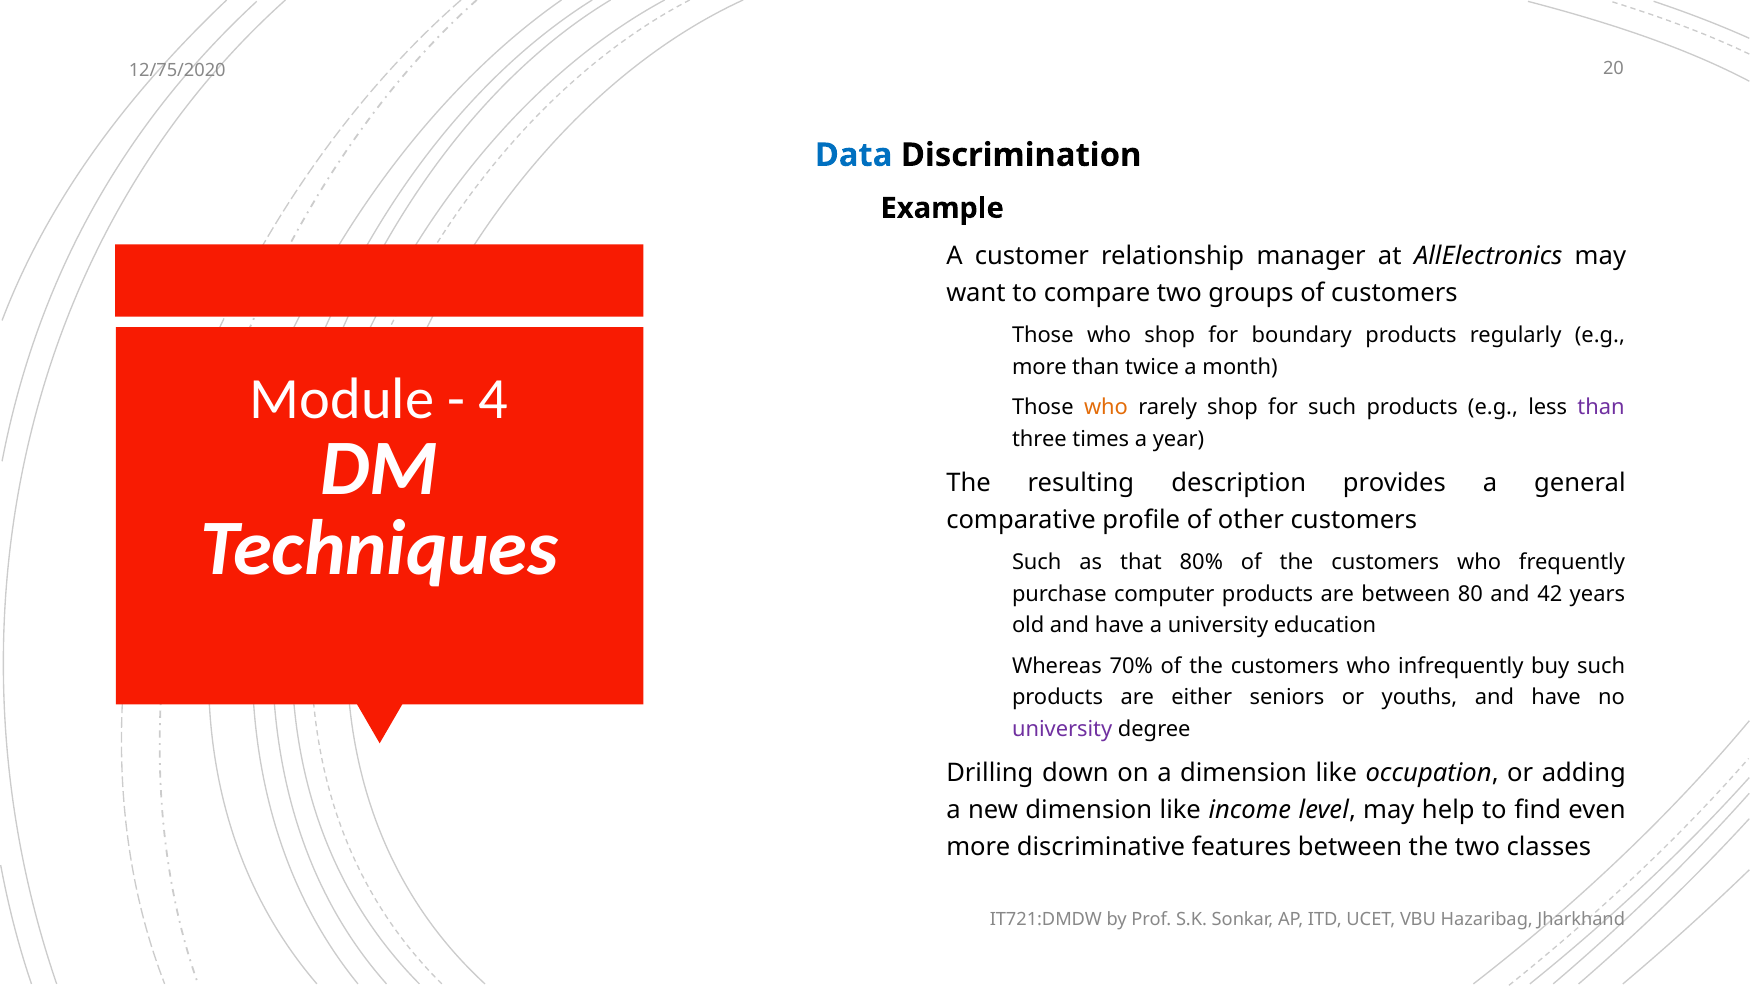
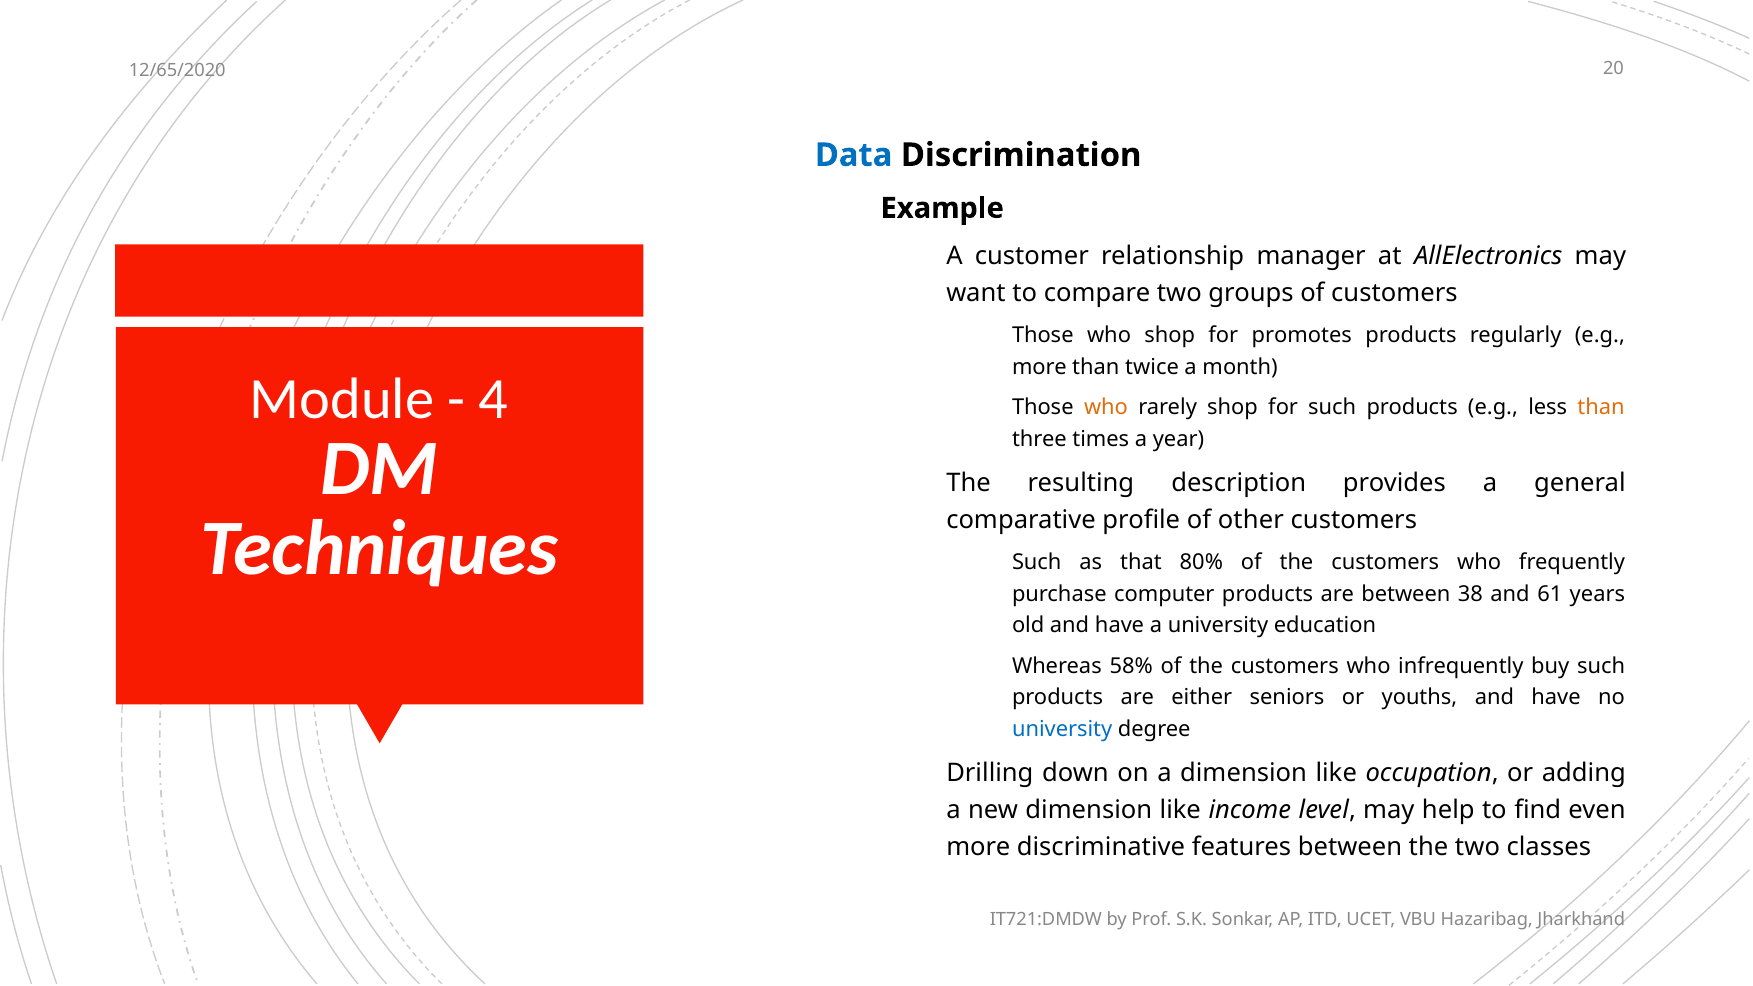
12/75/2020: 12/75/2020 -> 12/65/2020 (177, 70)
boundary: boundary -> promotes (1302, 335)
than colour: purple -> orange (1601, 408)
80: 80 -> 38 (1470, 594)
42: 42 -> 61 (1550, 594)
70%: 70% -> 58% (1131, 666)
university colour: purple -> blue (1062, 729)
